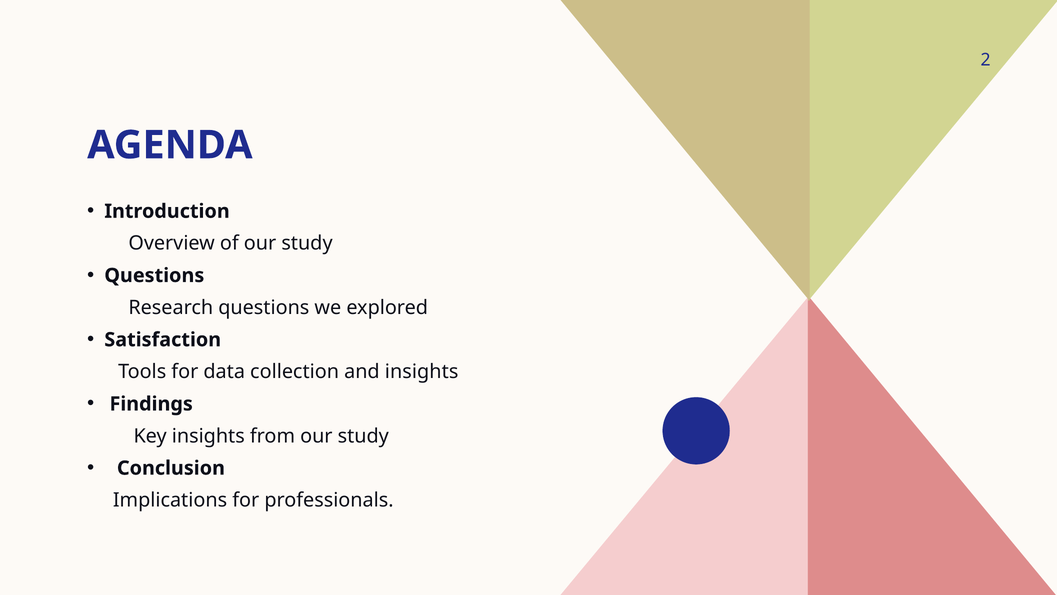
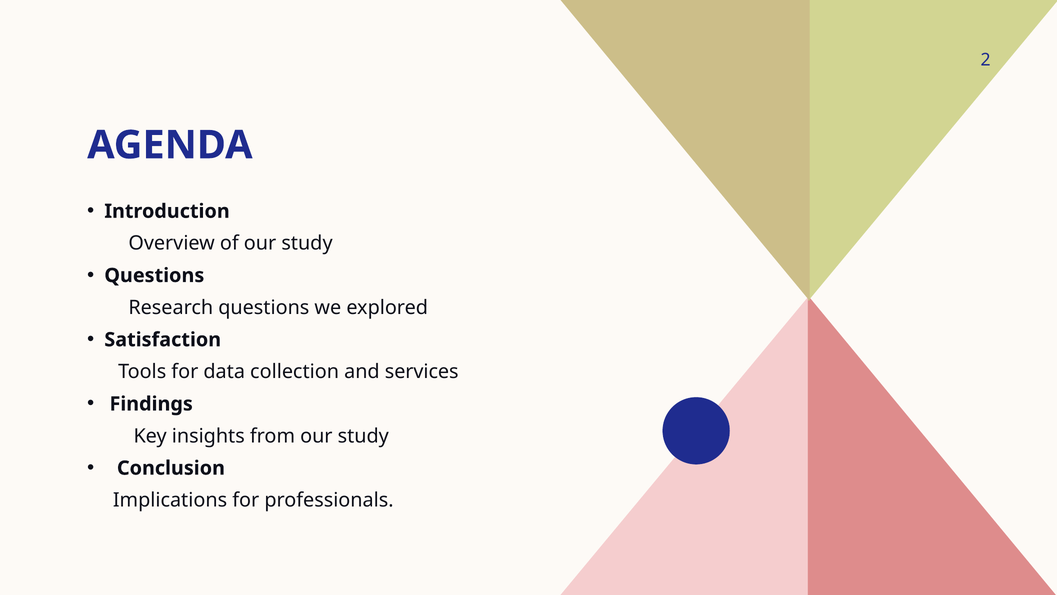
and insights: insights -> services (422, 372)
